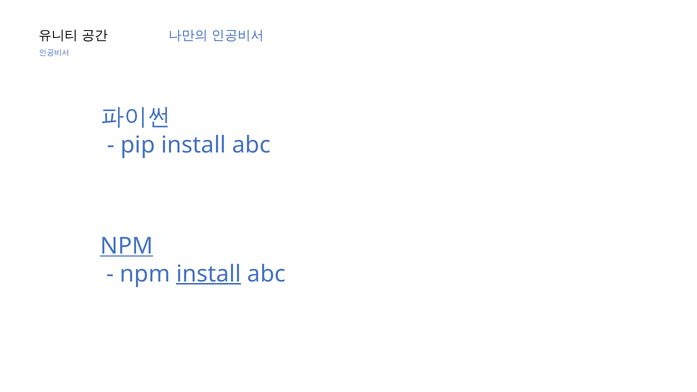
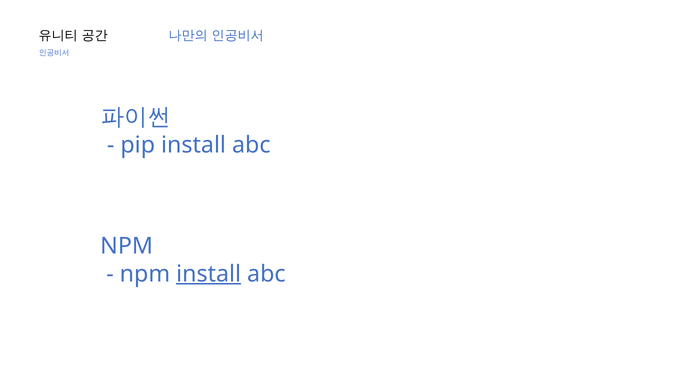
NPM underline: present -> none (127, 246)
